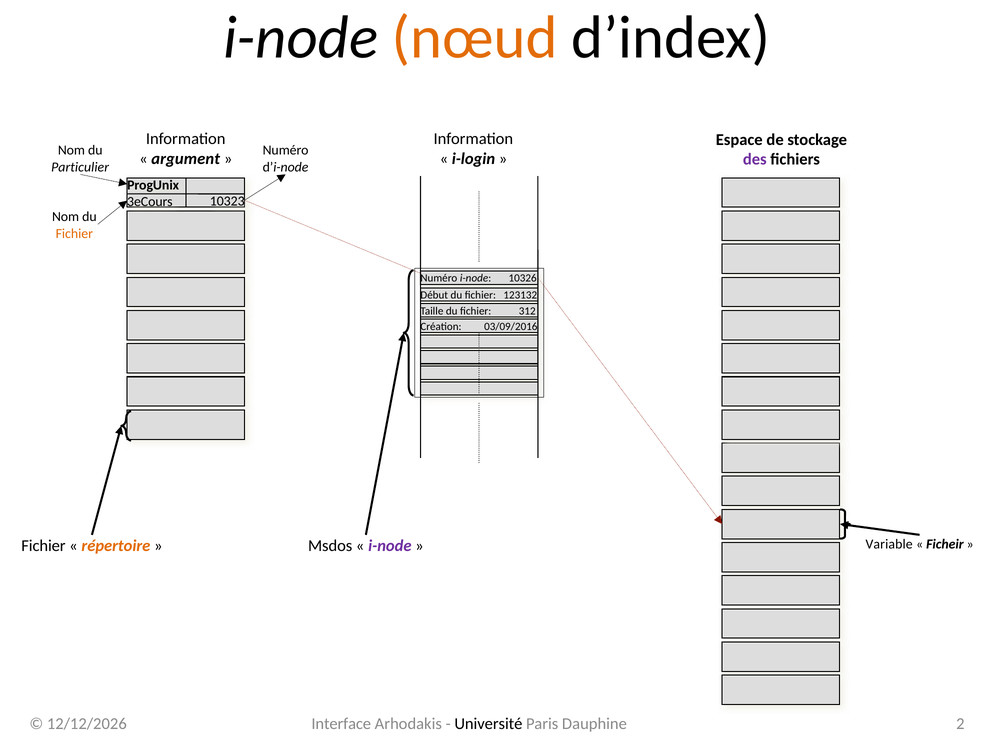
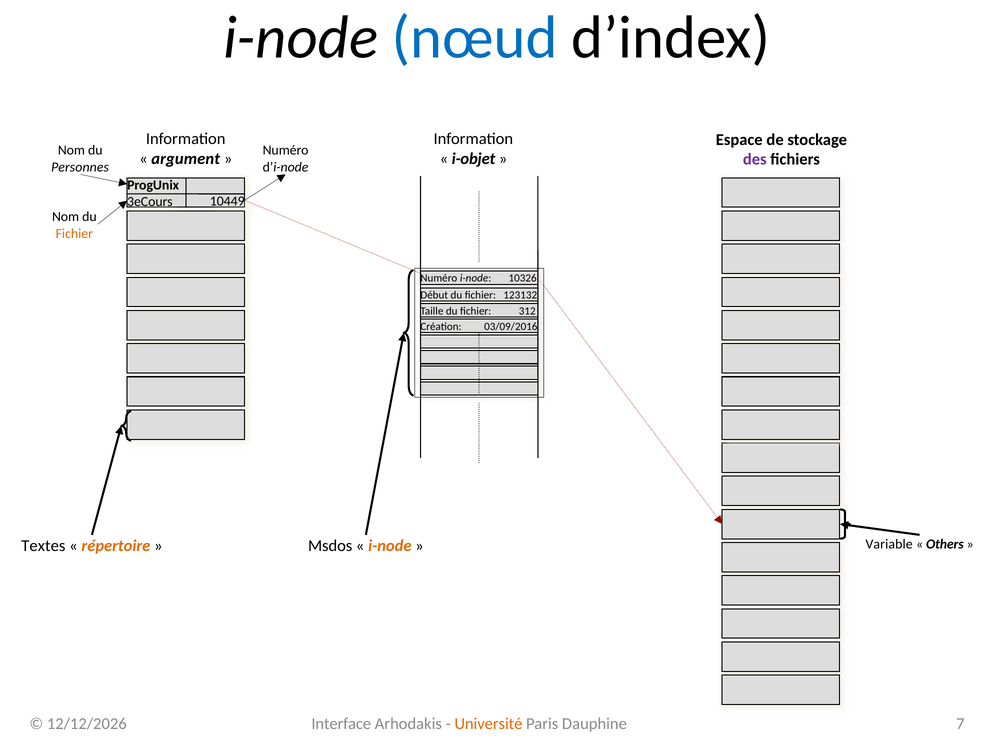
nœud colour: orange -> blue (475, 38)
i-login: i-login -> i-objet (474, 159)
Particulier: Particulier -> Personnes (80, 167)
10323: 10323 -> 10449 (227, 201)
Ficheir: Ficheir -> Others (945, 544)
Fichier: Fichier -> Textes (43, 546)
i-node colour: purple -> orange (390, 546)
Université colour: black -> orange (488, 723)
2: 2 -> 7 (960, 723)
